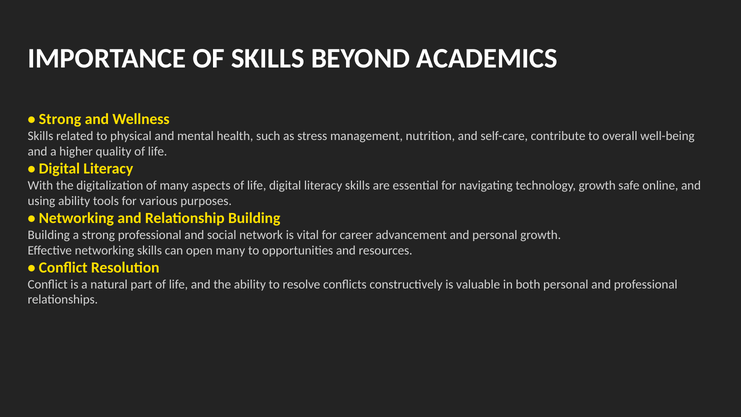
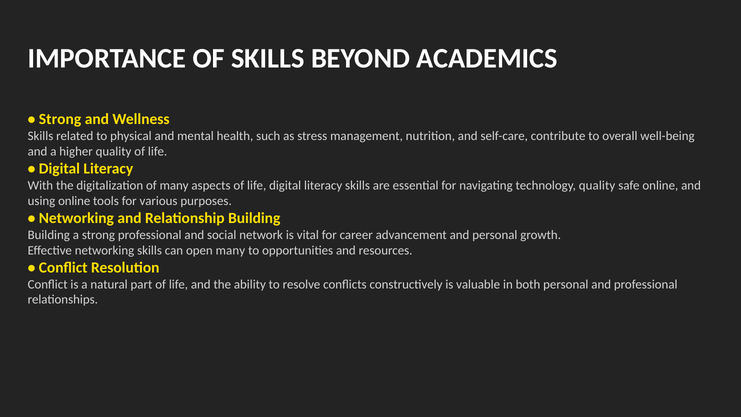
technology growth: growth -> quality (597, 185)
using ability: ability -> online (74, 201)
